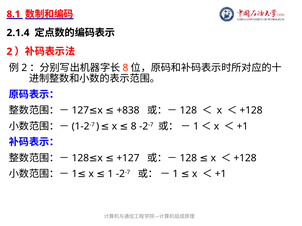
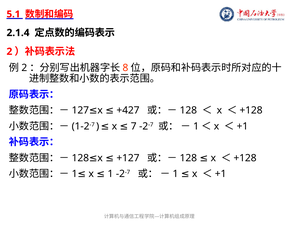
8.1: 8.1 -> 5.1 (13, 14)
+838: +838 -> +427 (128, 111)
x 8: 8 -> 7 (134, 127)
